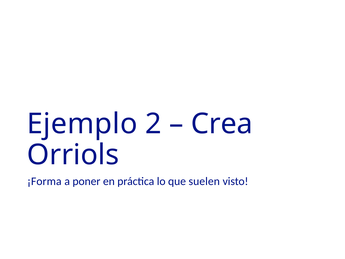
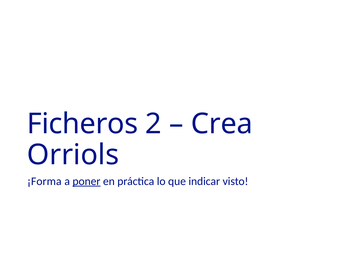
Ejemplo: Ejemplo -> Ficheros (82, 124)
poner underline: none -> present (86, 181)
suelen: suelen -> indicar (204, 181)
